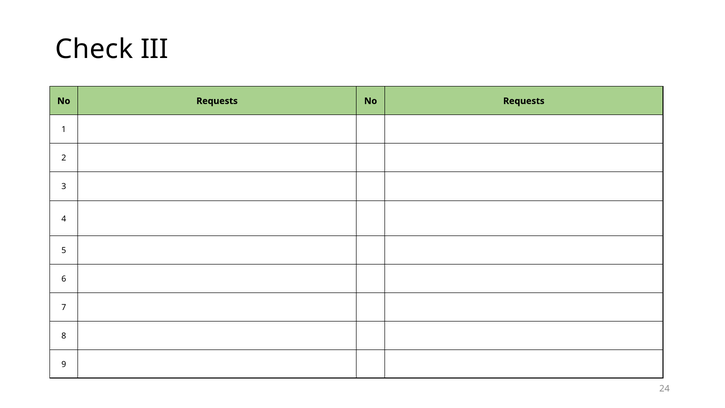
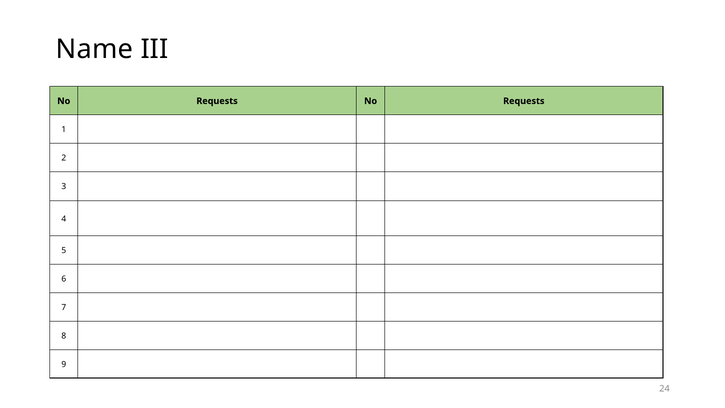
Check: Check -> Name (94, 49)
